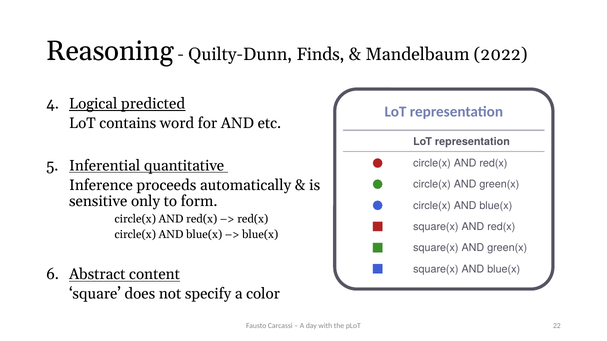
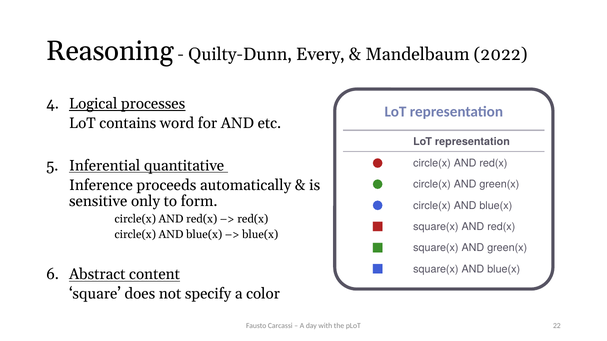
Finds: Finds -> Every (320, 54)
predicted: predicted -> processes (153, 104)
